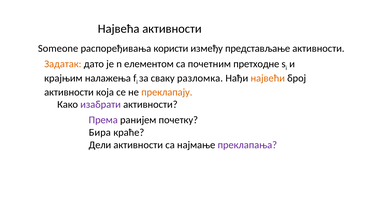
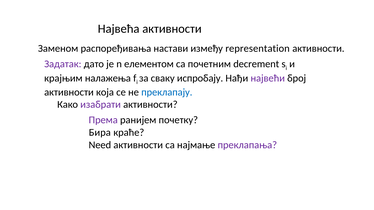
Someone: Someone -> Заменом (58, 49)
користи: користи -> настави (171, 49)
представљање: представљање -> representation (258, 49)
Задатак colour: orange -> purple (63, 64)
претходне: претходне -> decrement (256, 64)
разломка: разломка -> испробају (200, 78)
највећи colour: orange -> purple (268, 78)
преклапају colour: orange -> blue (167, 92)
Дели: Дели -> Need (100, 145)
